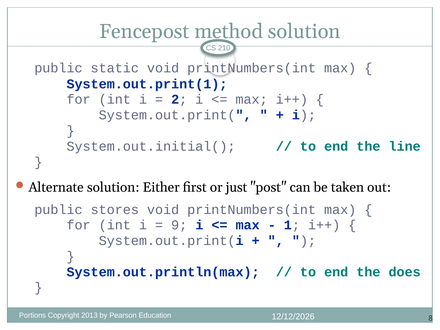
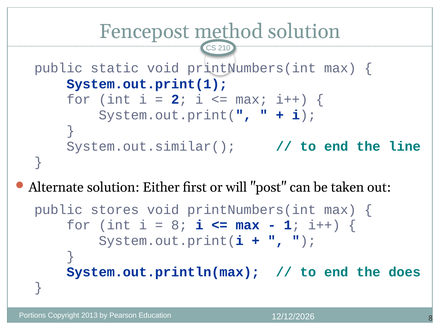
System.out.initial(: System.out.initial( -> System.out.similar( (151, 146)
just: just -> will (236, 187)
9: 9 -> 8 (179, 225)
